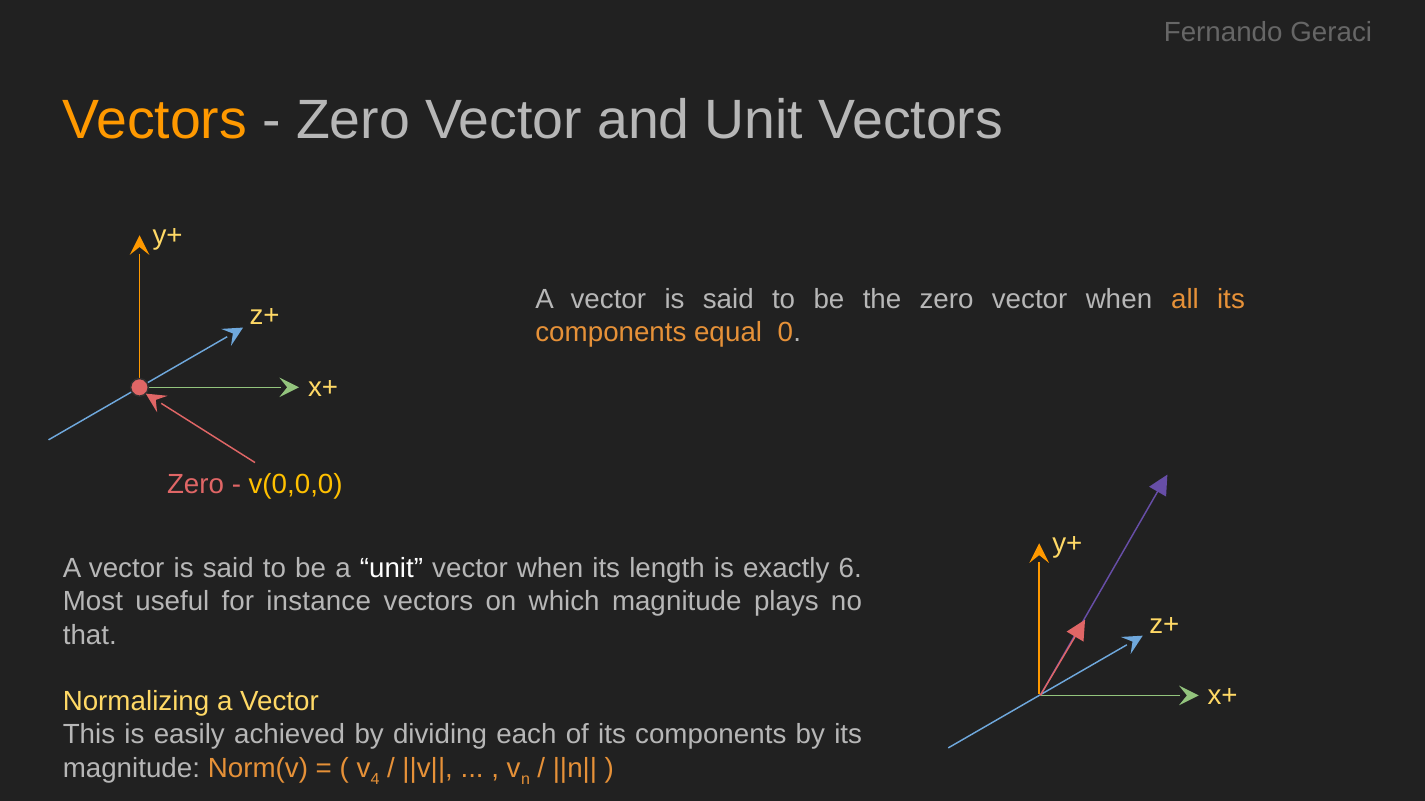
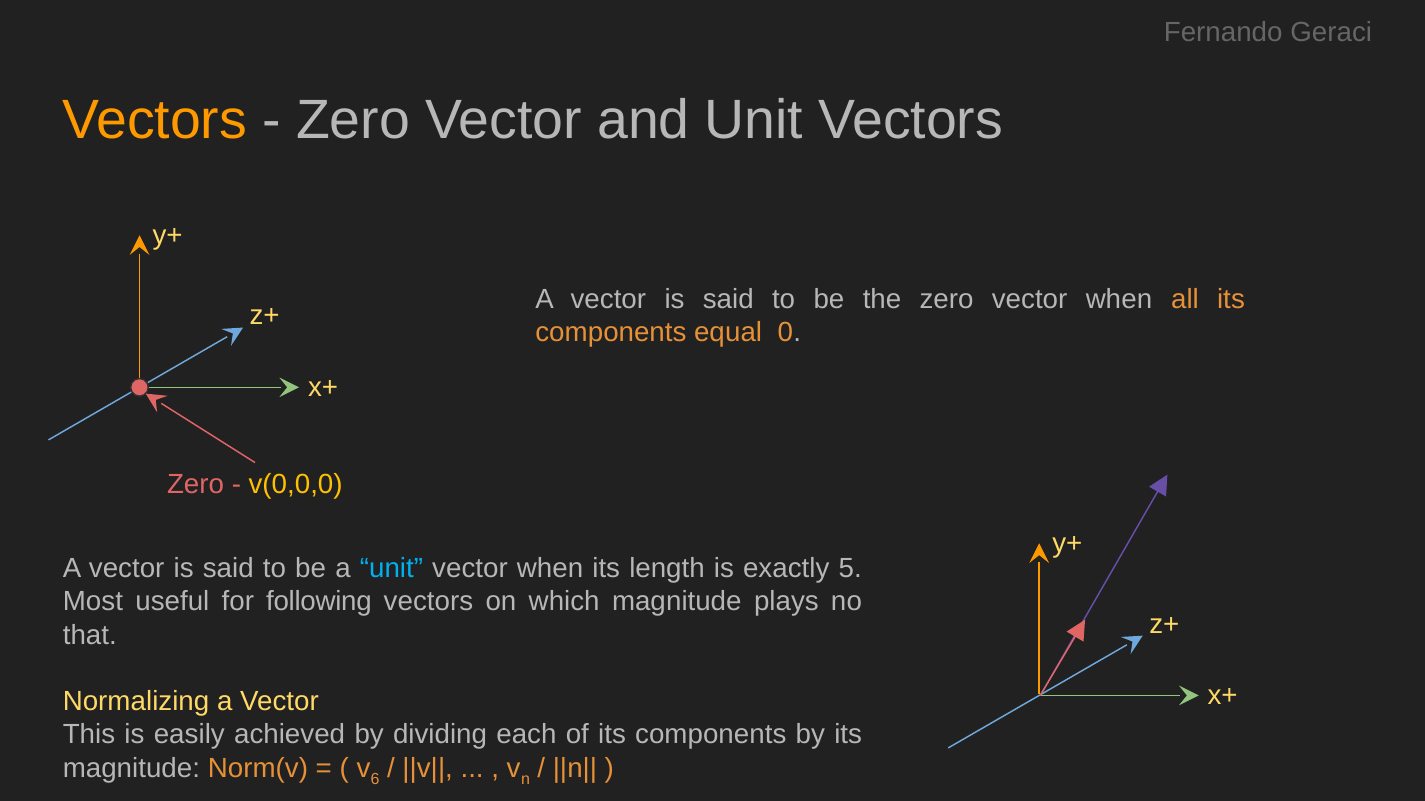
unit colour: white -> light blue (391, 569)
6: 6 -> 5 (850, 569)
instance: instance -> following (319, 602)
4: 4 -> 6 (375, 779)
